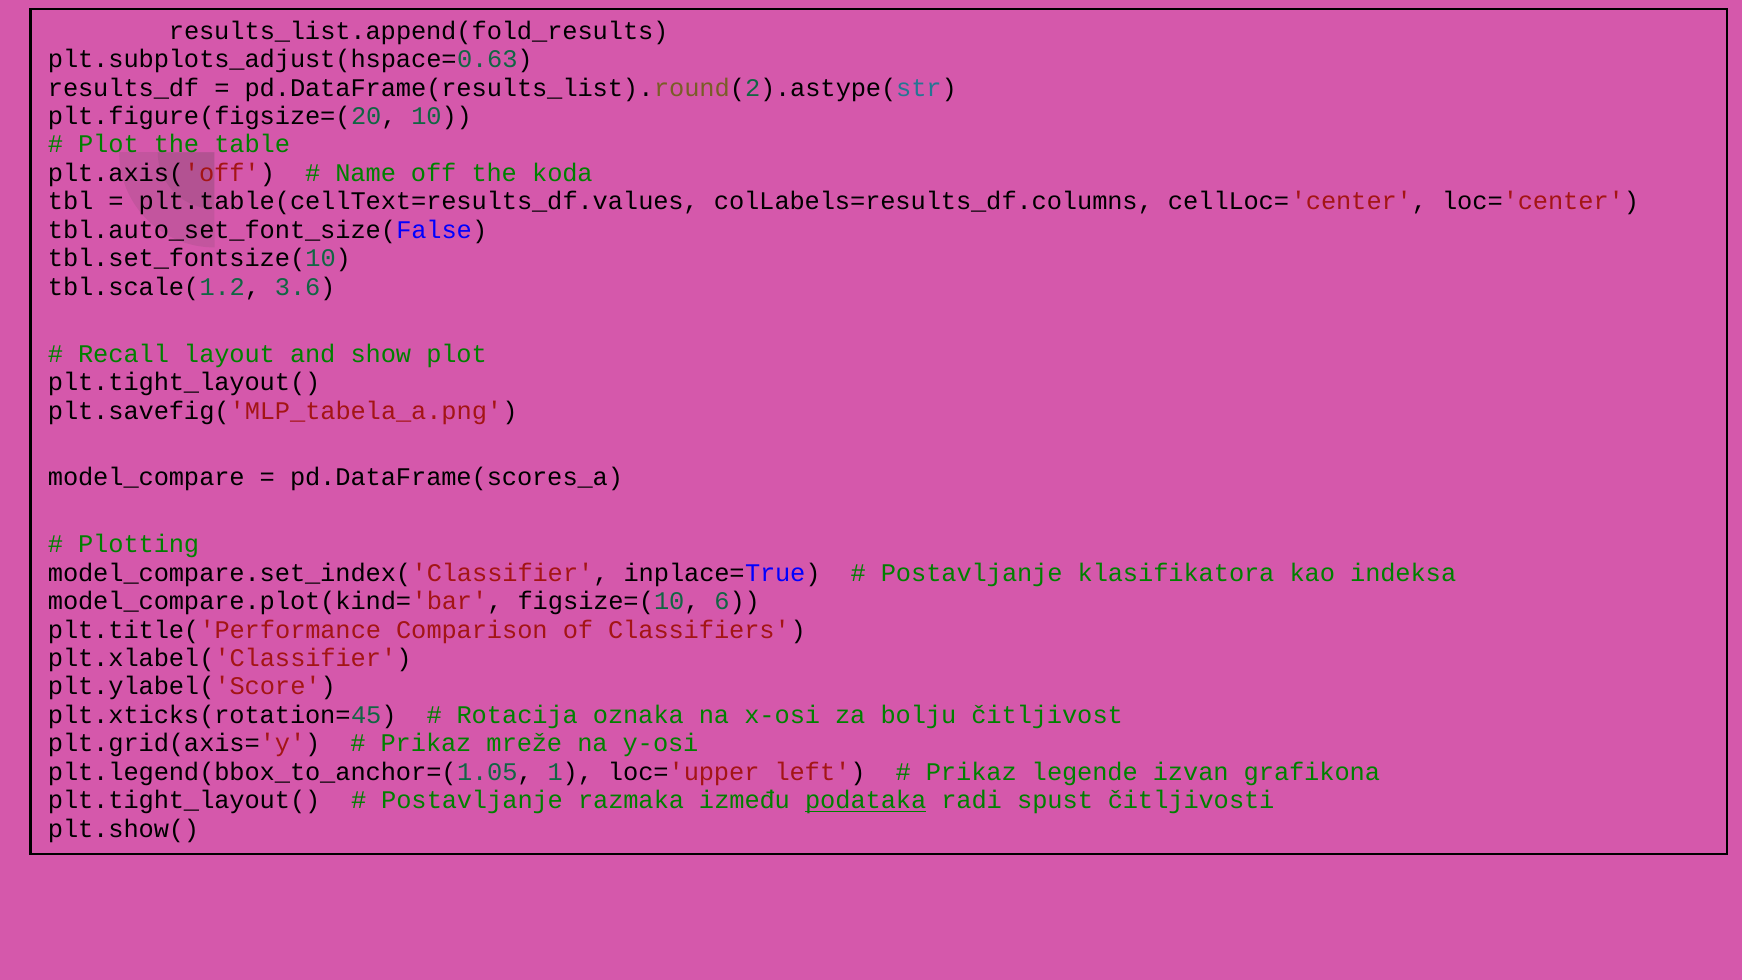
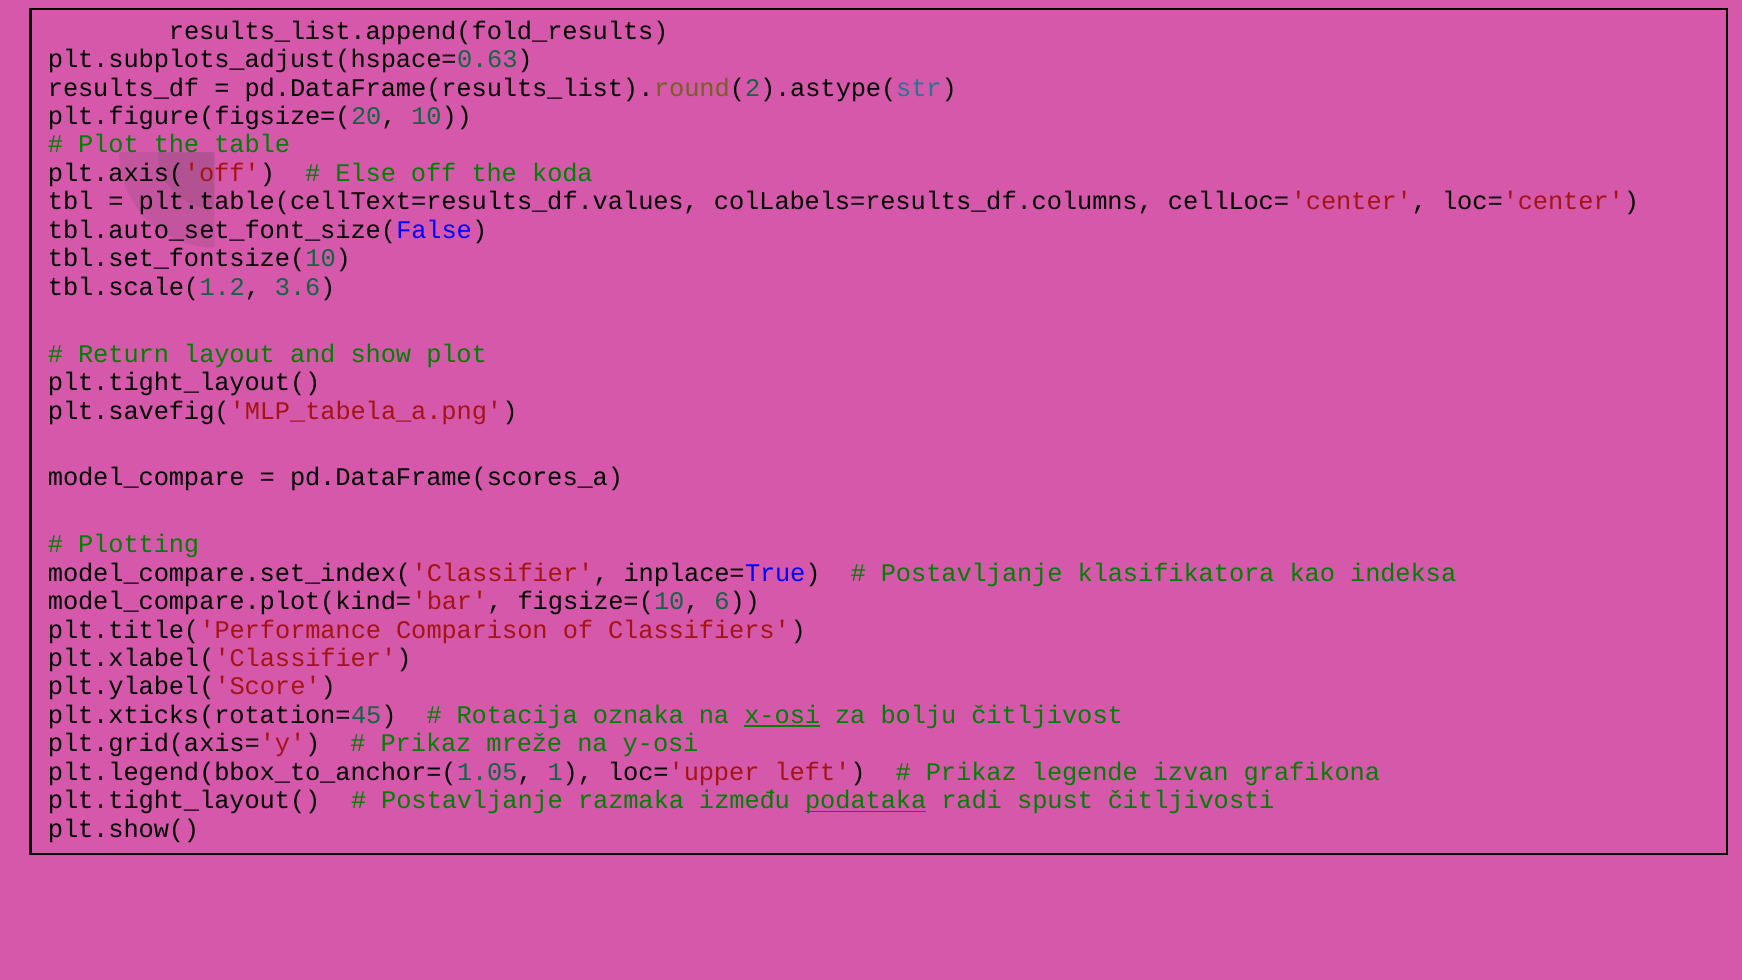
Name: Name -> Else (366, 173)
Recall: Recall -> Return (124, 354)
x-osi underline: none -> present (782, 715)
